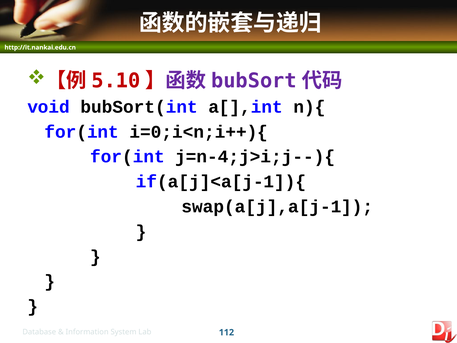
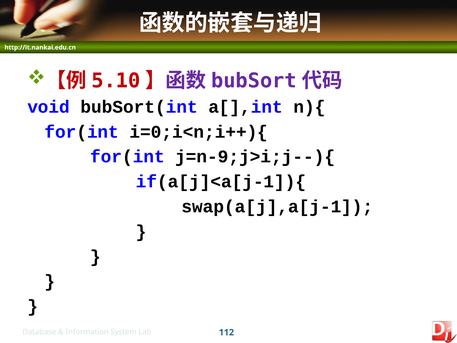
j=n-4;j>i;j--){: j=n-4;j>i;j--){ -> j=n-9;j>i;j--){ (255, 157)
